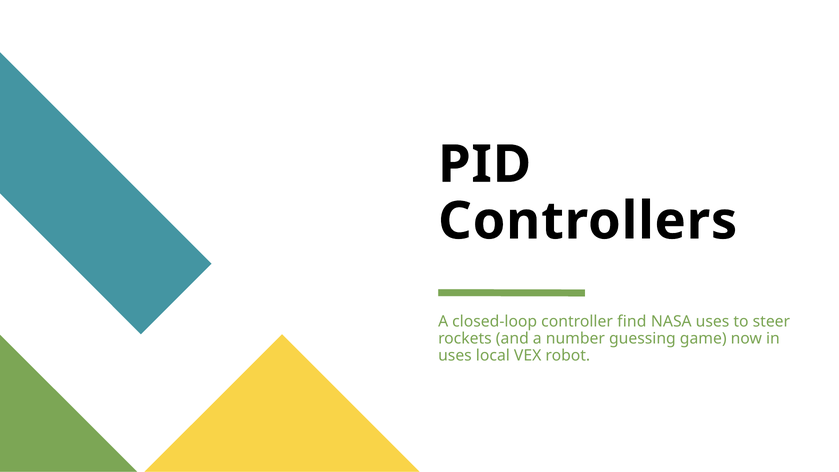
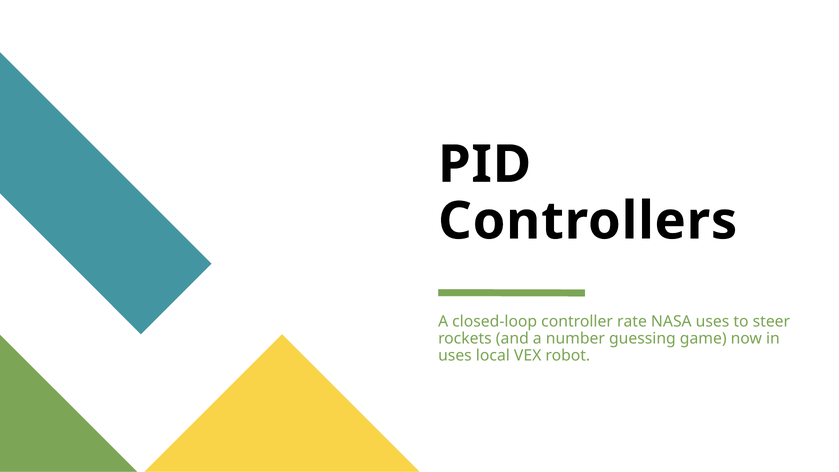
find: find -> rate (632, 321)
